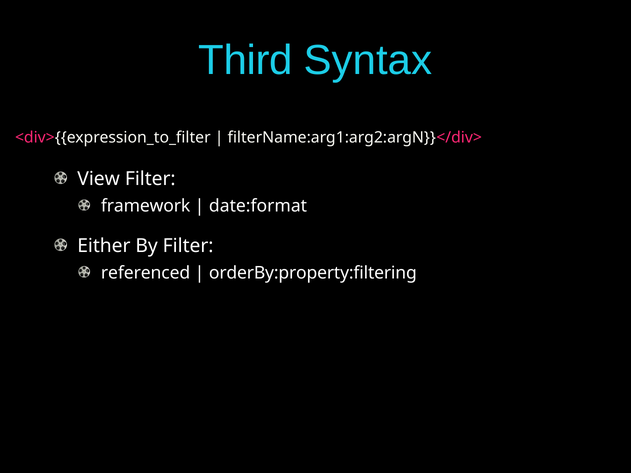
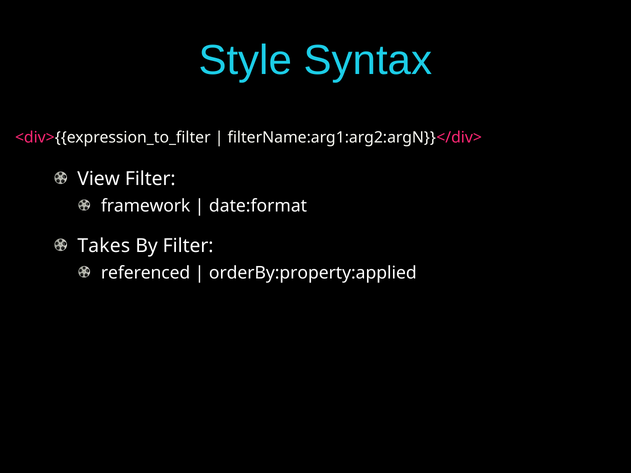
Third: Third -> Style (245, 61)
Either: Either -> Takes (104, 246)
orderBy:property:filtering: orderBy:property:filtering -> orderBy:property:applied (313, 273)
